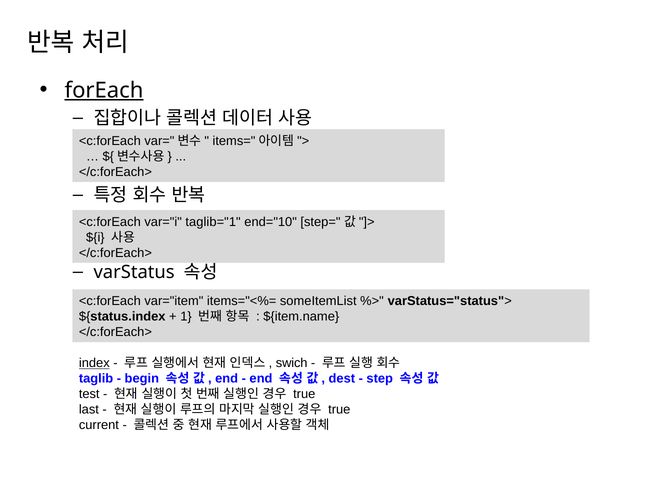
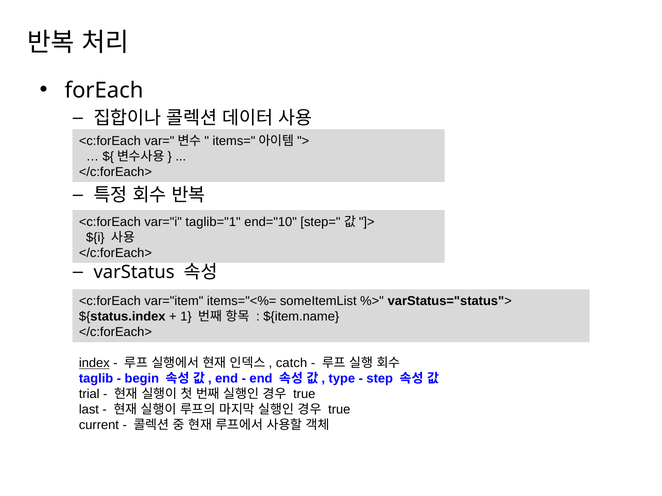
forEach underline: present -> none (104, 91)
swich: swich -> catch (292, 364)
dest: dest -> type (342, 379)
test: test -> trial (89, 394)
